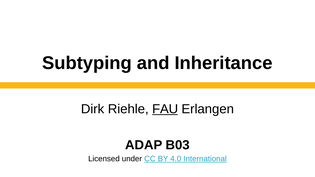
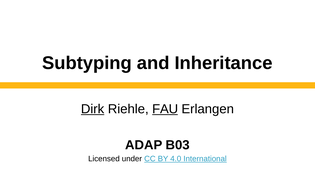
Dirk underline: none -> present (93, 109)
